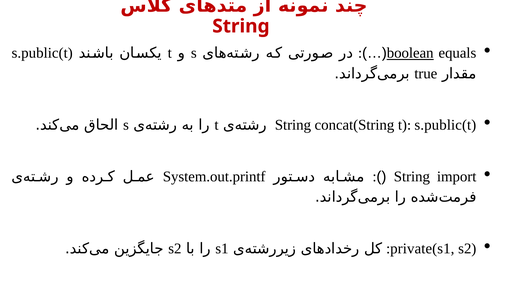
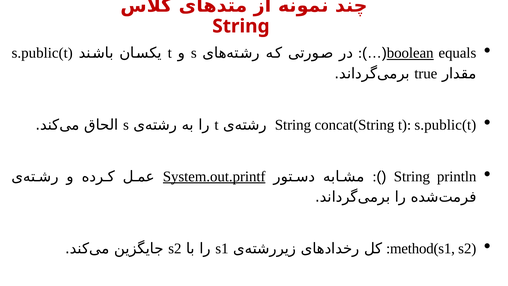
System.out.printf underline: none -> present (214, 176)
import: import -> println (457, 176)
private(s1: private(s1 -> method(s1 (422, 248)
